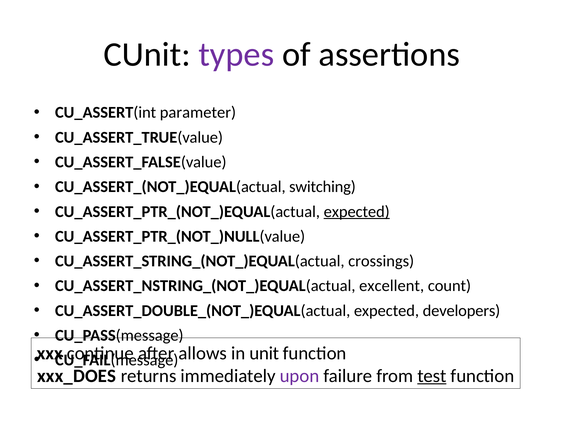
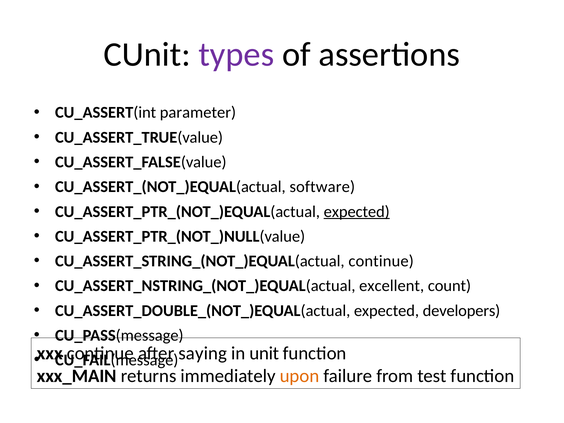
switching: switching -> software (322, 187)
CU_ASSERT_STRING_(NOT_)EQUAL(actual crossings: crossings -> continue (381, 261)
allows: allows -> saying (203, 353)
xxx_DOES: xxx_DOES -> xxx_MAIN (77, 376)
upon colour: purple -> orange (300, 376)
test underline: present -> none (432, 376)
